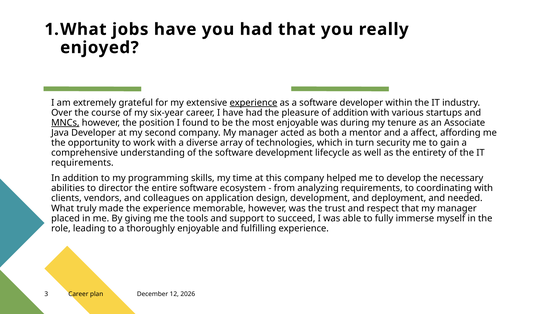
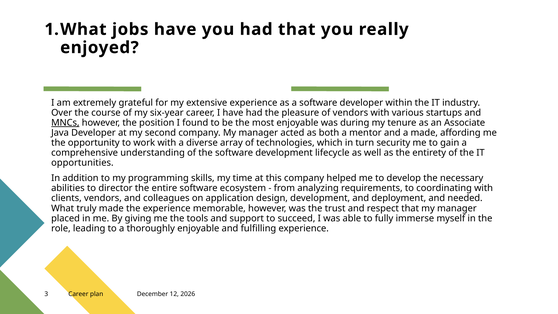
experience underline: present -> none (253, 103)
of addition: addition -> vendors (350, 113)
a affect: affect -> made (424, 133)
requirements: requirements -> opportunities (82, 163)
